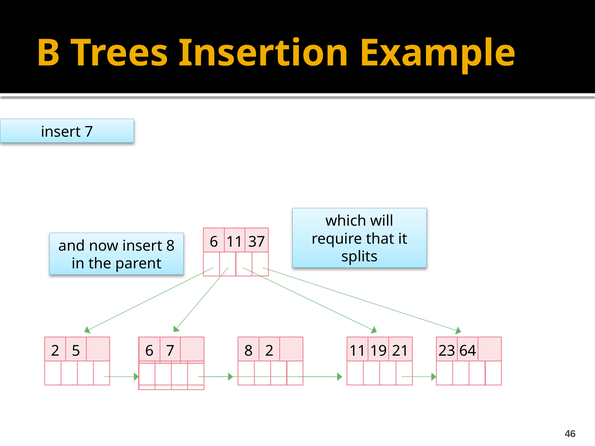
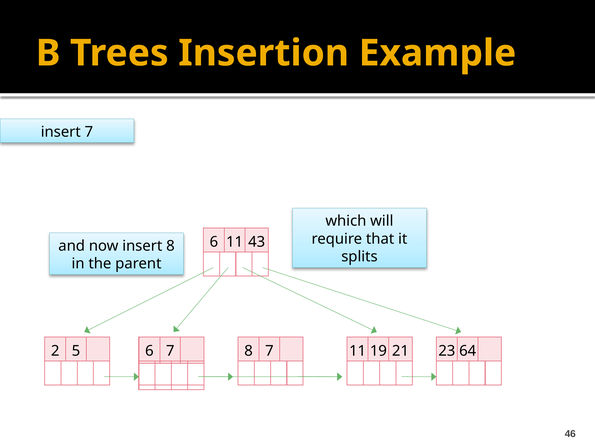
37: 37 -> 43 (257, 242)
8 2: 2 -> 7 (269, 351)
